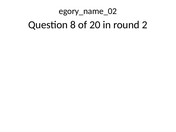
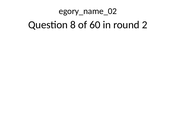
20: 20 -> 60 (95, 25)
